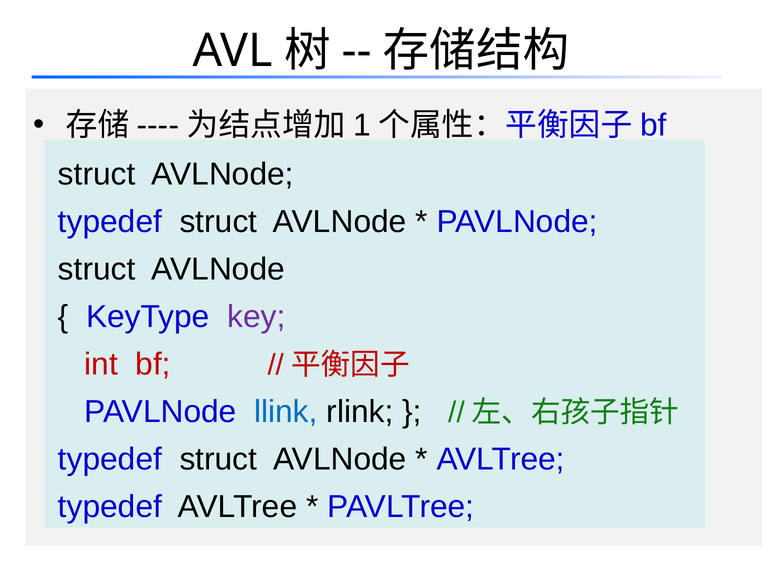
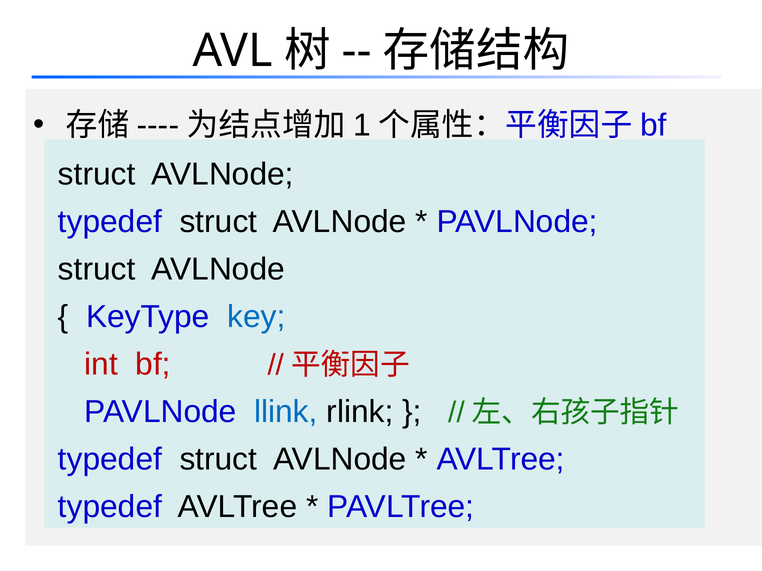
key colour: purple -> blue (256, 317)
